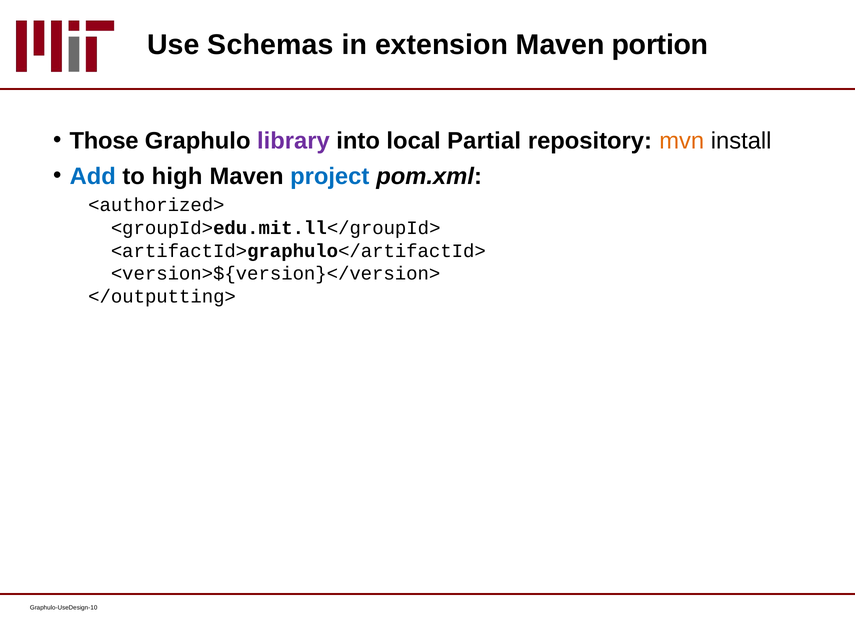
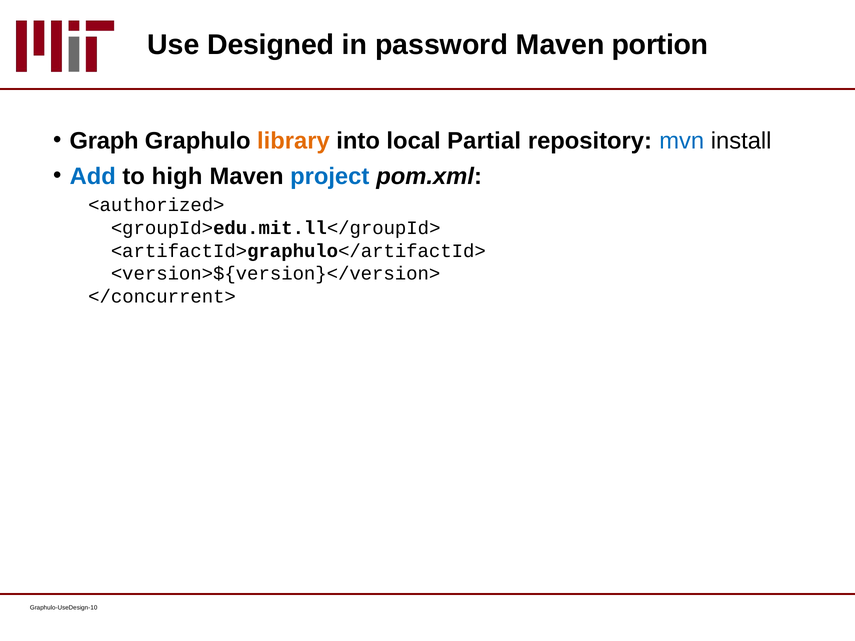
Schemas: Schemas -> Designed (271, 45)
extension: extension -> password (441, 45)
Those: Those -> Graph (104, 141)
library colour: purple -> orange (293, 141)
mvn colour: orange -> blue (682, 141)
</outputting>: </outputting> -> </concurrent> (162, 296)
